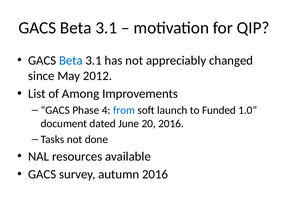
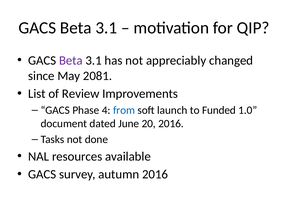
Beta colour: blue -> purple (71, 60)
2012: 2012 -> 2081 (98, 76)
Among: Among -> Review (81, 94)
